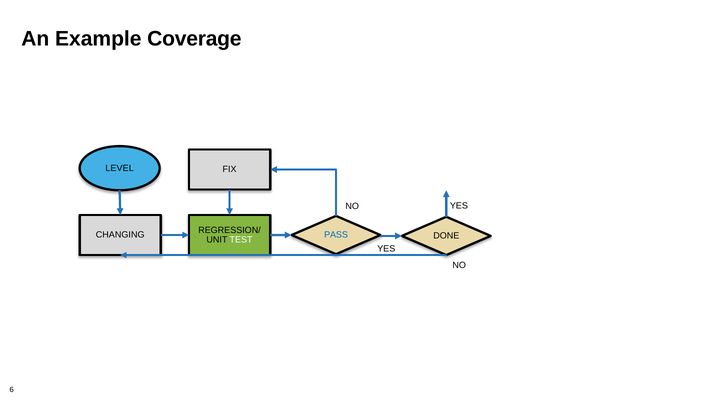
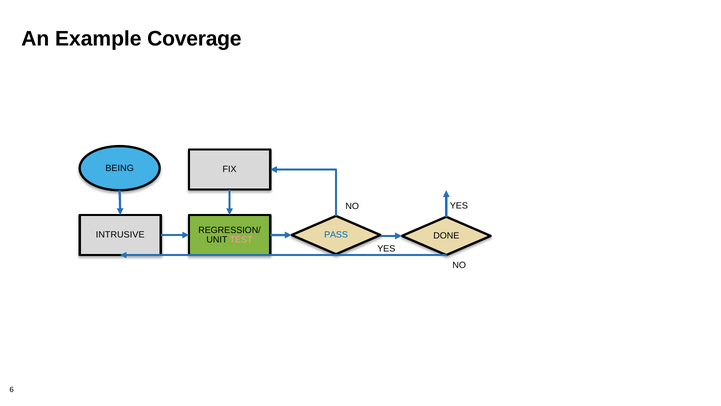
LEVEL: LEVEL -> BEING (120, 168)
CHANGING: CHANGING -> INTRUSIVE (120, 235)
TEST colour: white -> pink (241, 240)
